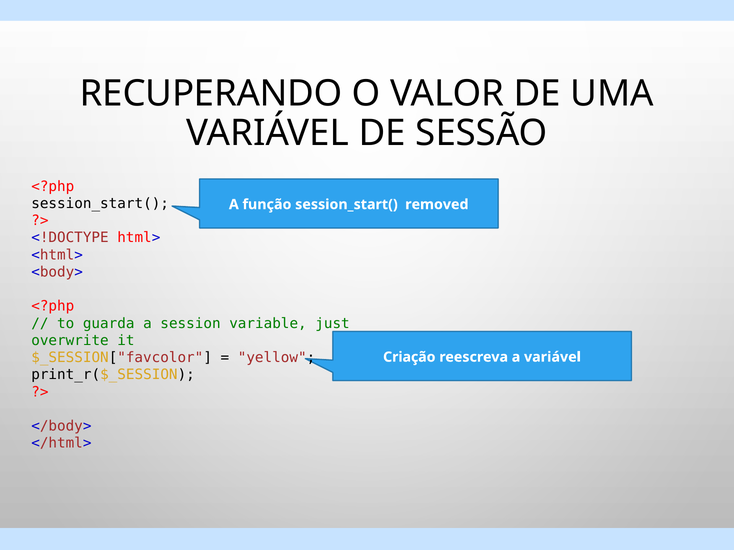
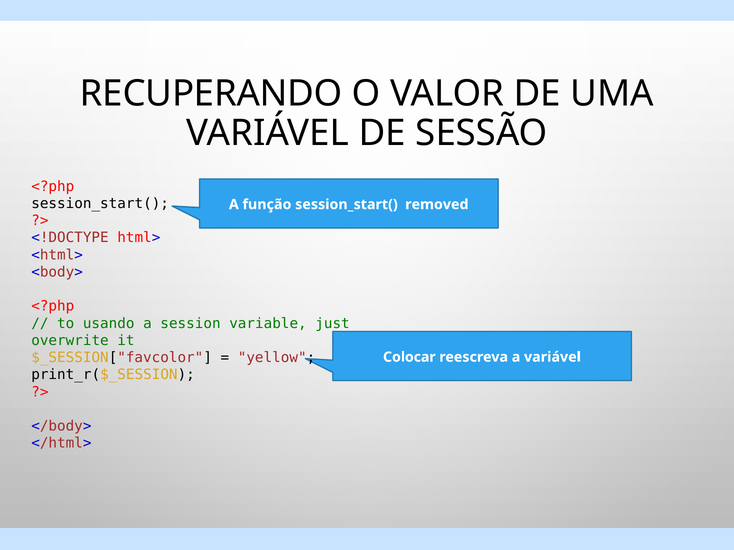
guarda: guarda -> usando (109, 324)
Criação: Criação -> Colocar (409, 357)
